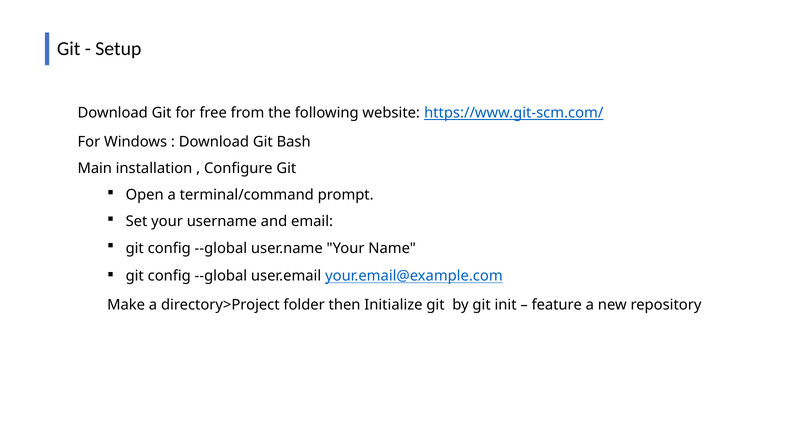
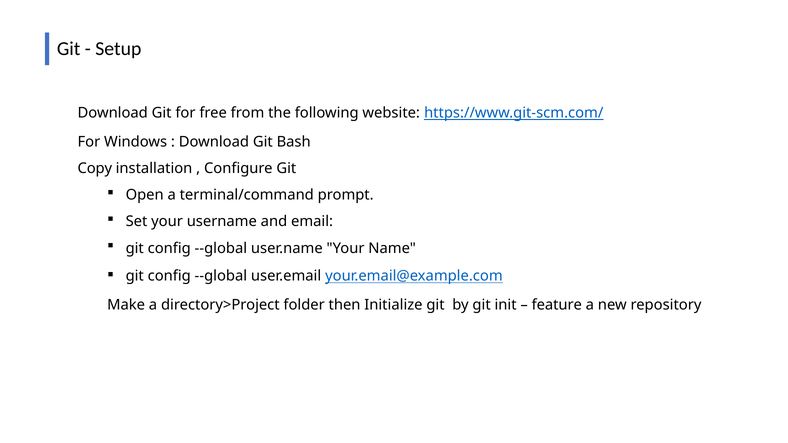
Main: Main -> Copy (95, 169)
